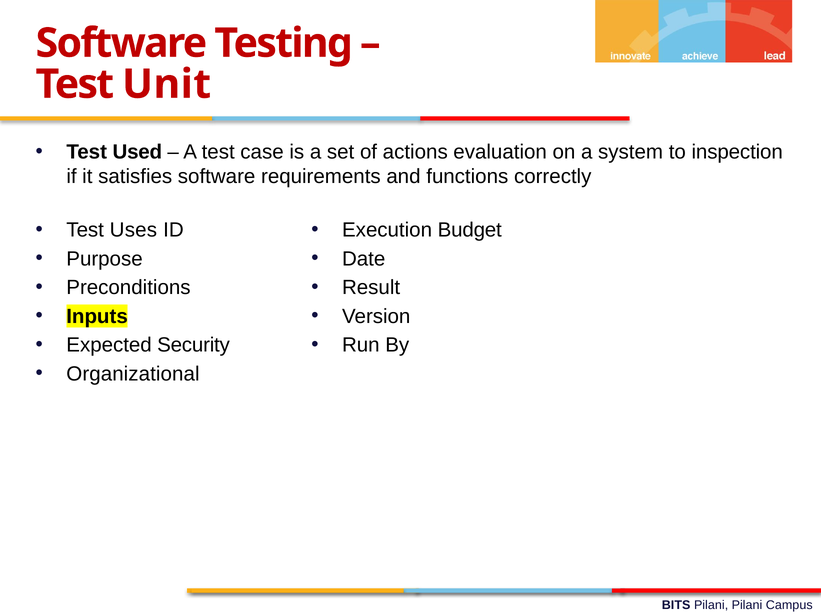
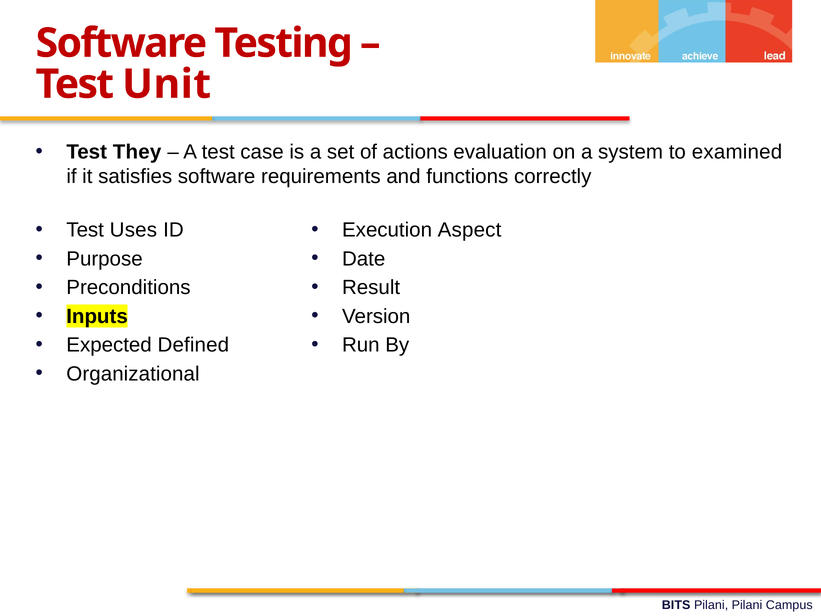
Used: Used -> They (137, 152)
inspection: inspection -> examined (737, 152)
Budget: Budget -> Aspect (470, 230)
Security: Security -> Defined (193, 345)
